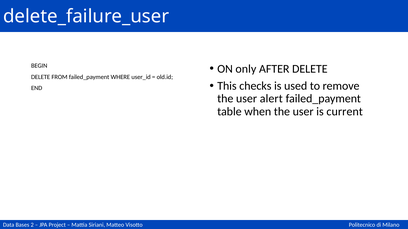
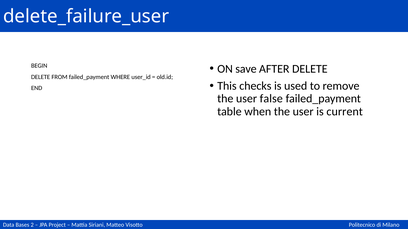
only: only -> save (246, 69)
alert: alert -> false (271, 99)
